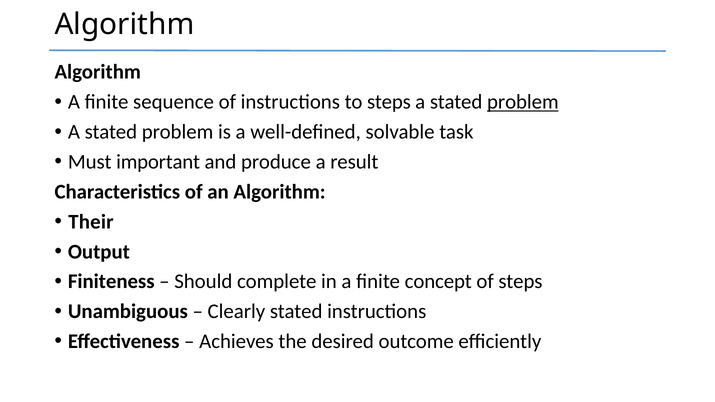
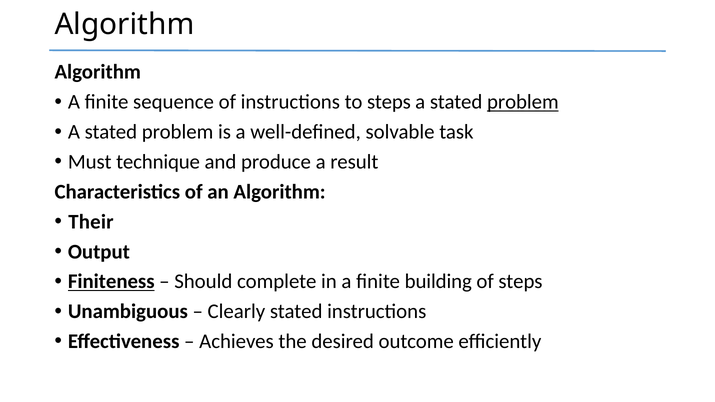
important: important -> technique (158, 162)
Finiteness underline: none -> present (111, 282)
concept: concept -> building (438, 282)
